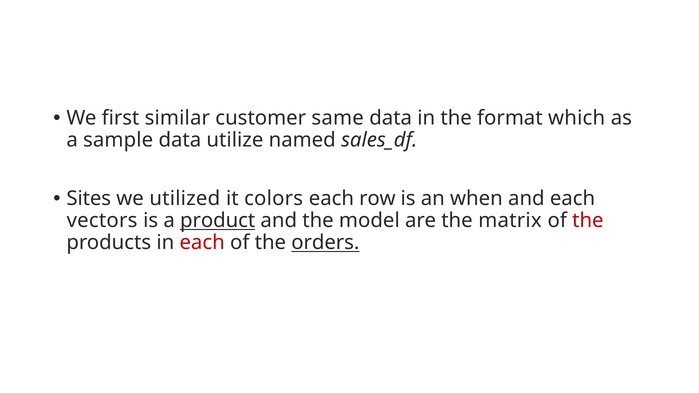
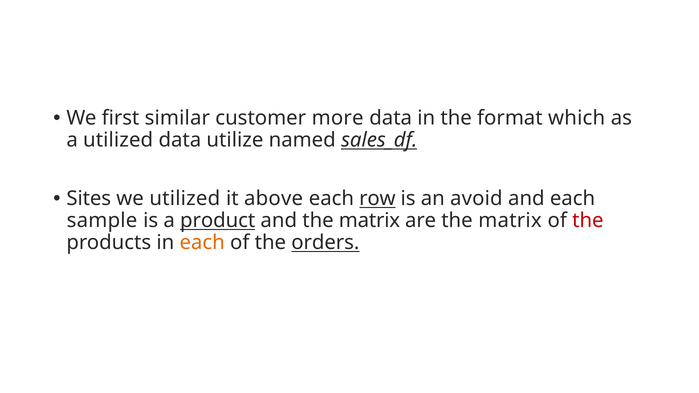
same: same -> more (338, 118)
a sample: sample -> utilized (118, 140)
sales_df underline: none -> present (379, 140)
colors: colors -> above (274, 199)
row underline: none -> present (377, 199)
when: when -> avoid (476, 199)
vectors: vectors -> sample (102, 221)
and the model: model -> matrix (369, 221)
each colour: red -> orange (202, 243)
